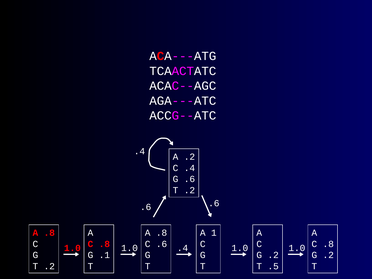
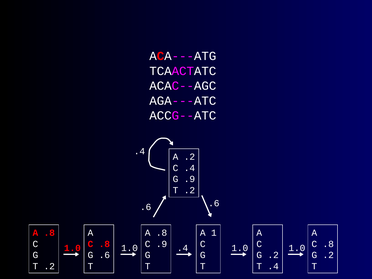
G .6: .6 -> .9 (189, 179)
C .6: .6 -> .9 (162, 244)
G .1: .1 -> .6 (104, 255)
T .5: .5 -> .4 (273, 266)
